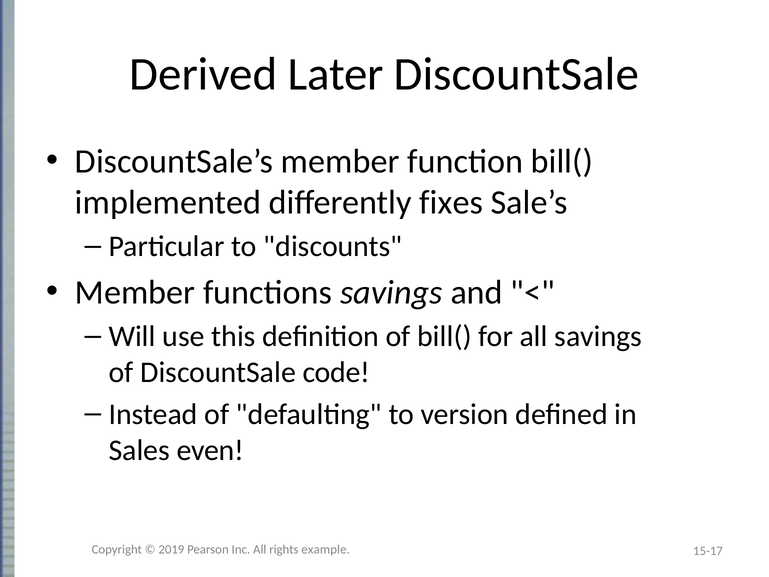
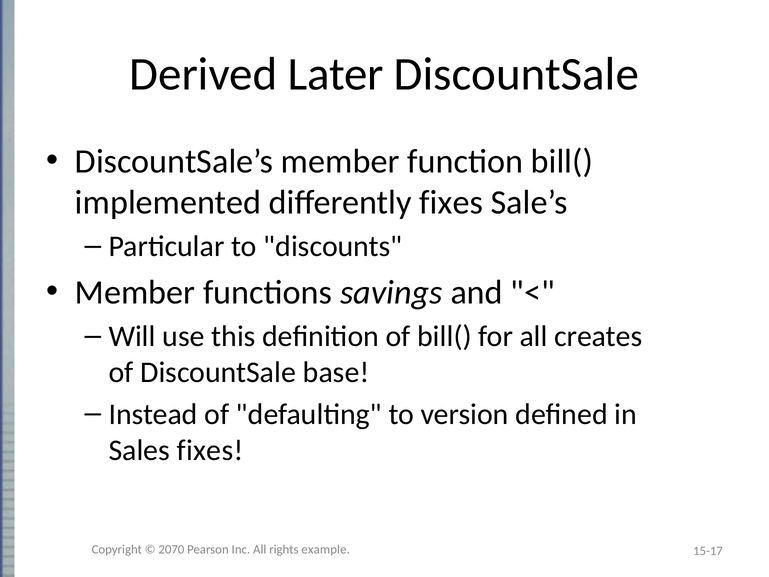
all savings: savings -> creates (598, 336)
code: code -> base (336, 372)
Sales even: even -> fixes (210, 450)
2019: 2019 -> 2070 (171, 549)
